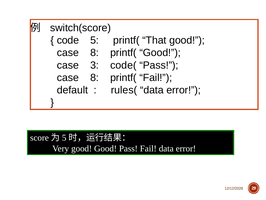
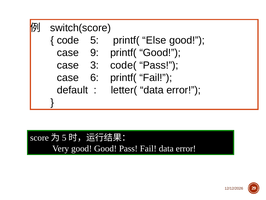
That: That -> Else (154, 40)
8: 8 -> 9 (95, 53)
8: 8 -> 6 (95, 77)
rules(: rules( -> letter( (124, 90)
